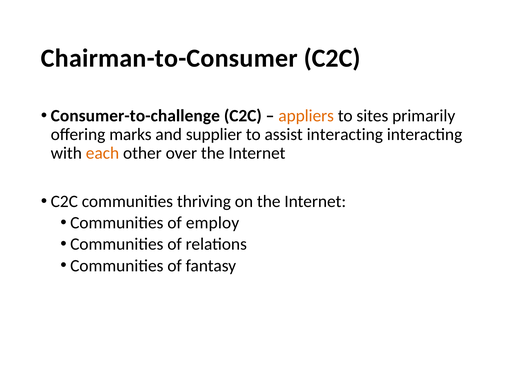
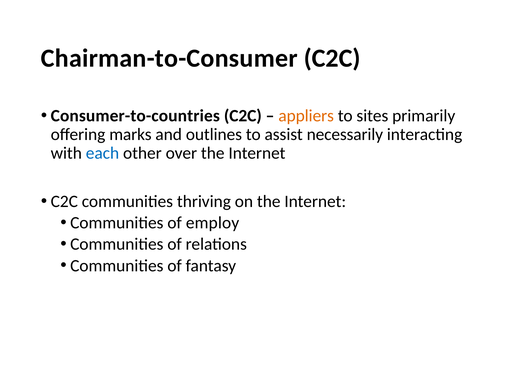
Consumer-to-challenge: Consumer-to-challenge -> Consumer-to-countries (135, 116)
supplier: supplier -> outlines (214, 134)
assist interacting: interacting -> necessarily (345, 134)
each colour: orange -> blue (102, 153)
